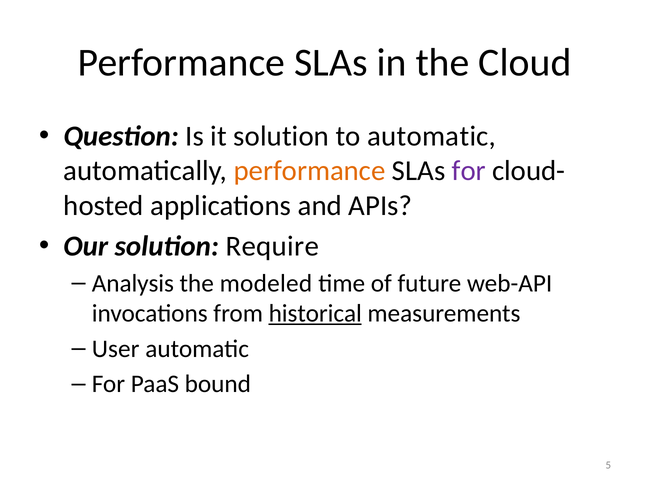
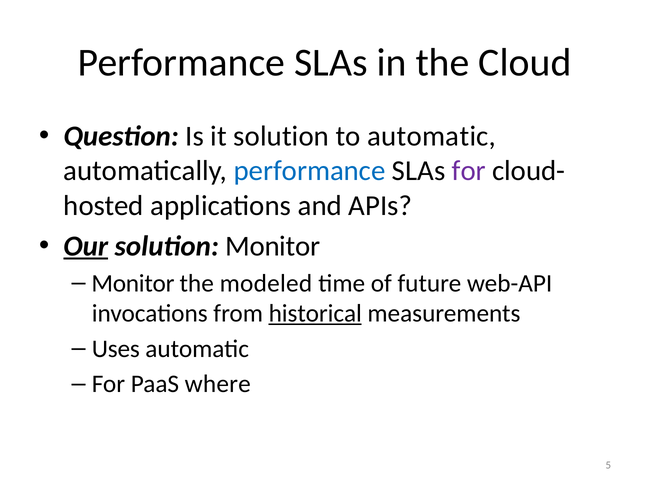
performance colour: orange -> blue (310, 171)
Our underline: none -> present (86, 246)
solution Require: Require -> Monitor (273, 246)
Analysis: Analysis -> Monitor (133, 284)
User: User -> Uses (116, 349)
bound: bound -> where (218, 384)
